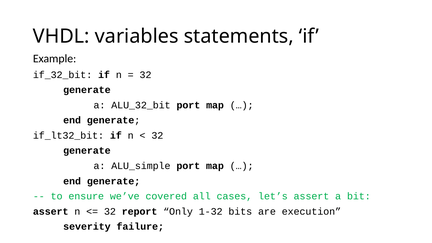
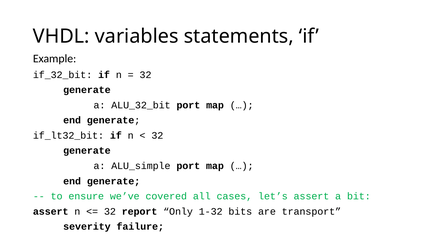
execution: execution -> transport (311, 211)
